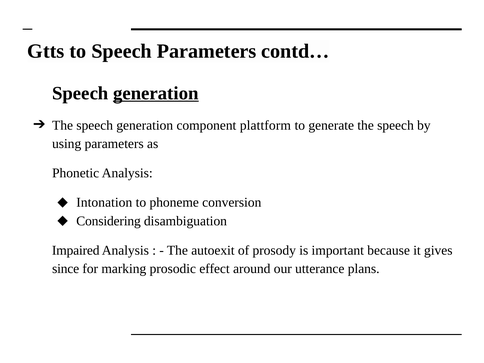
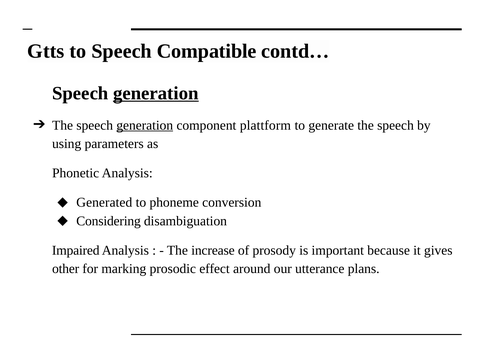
Speech Parameters: Parameters -> Compatible (207, 51)
generation underline: none -> present (145, 125)
Intonation: Intonation -> Generated (104, 202)
autoexit: autoexit -> increase (213, 250)
since: since -> other (66, 269)
